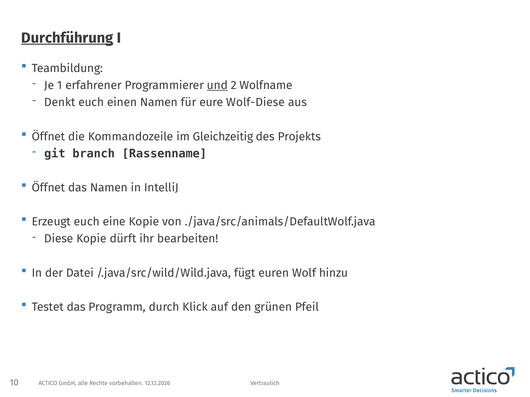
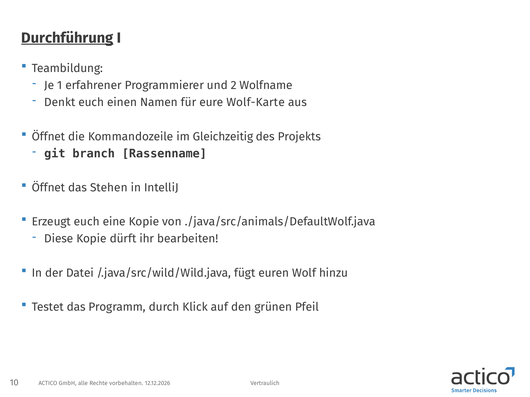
und underline: present -> none (217, 85)
Wolf-Diese: Wolf-Diese -> Wolf-Karte (256, 103)
das Namen: Namen -> Stehen (109, 188)
